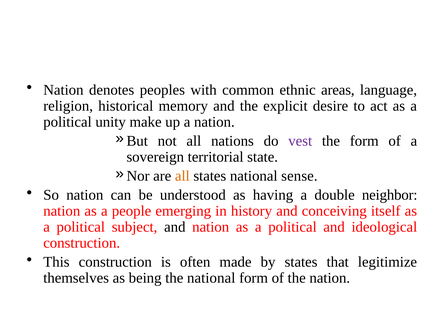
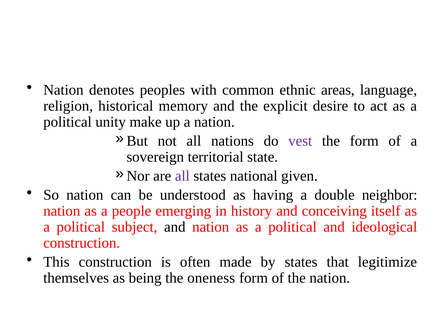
all colour: orange -> purple (182, 176)
sense: sense -> given (299, 176)
the national: national -> oneness (211, 278)
